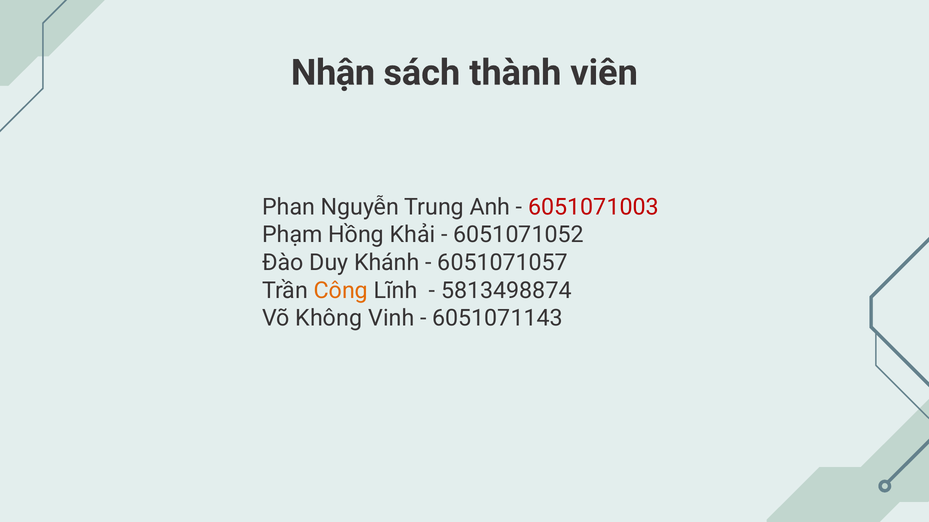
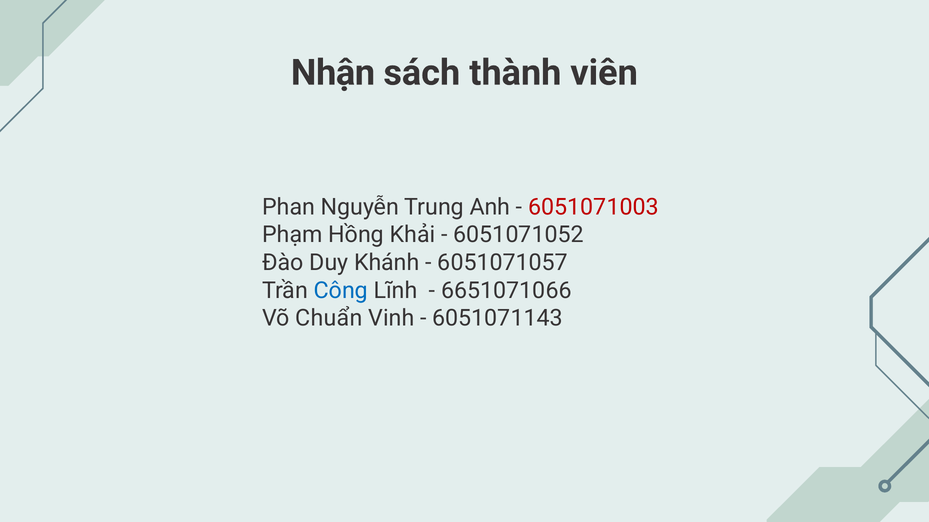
Công colour: orange -> blue (341, 291)
5813498874: 5813498874 -> 6651071066 (506, 291)
Không: Không -> Chuẩn (329, 319)
